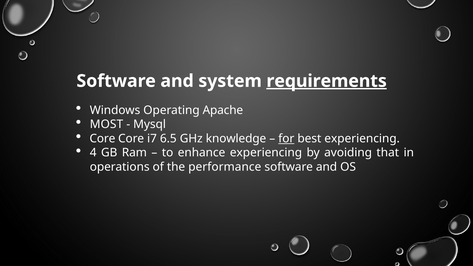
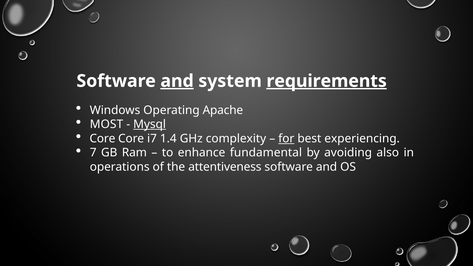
and underline: none -> present (177, 81)
Mysql underline: none -> present (150, 124)
6.5: 6.5 -> 1.4 (168, 139)
knowledge: knowledge -> complexity (236, 139)
4: 4 -> 7 (93, 153)
enhance experiencing: experiencing -> fundamental (266, 153)
that: that -> also (388, 153)
performance: performance -> attentiveness (225, 167)
